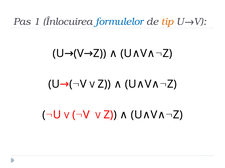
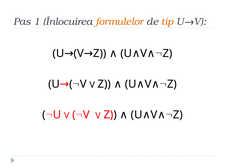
formulelor colour: blue -> orange (119, 22)
